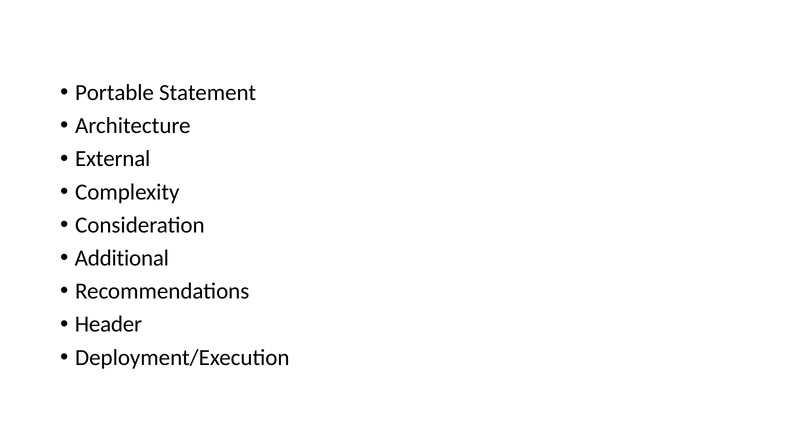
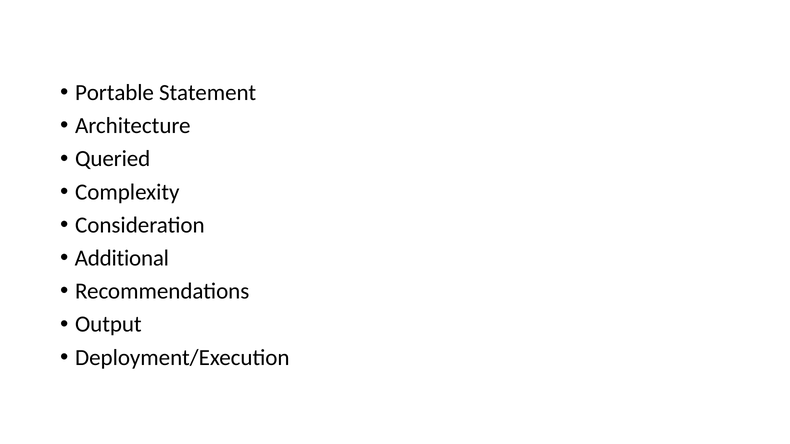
External: External -> Queried (113, 159)
Header: Header -> Output (108, 325)
